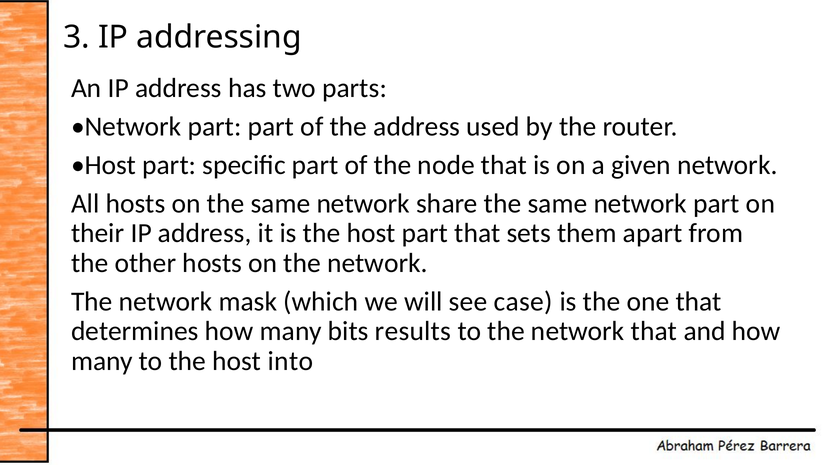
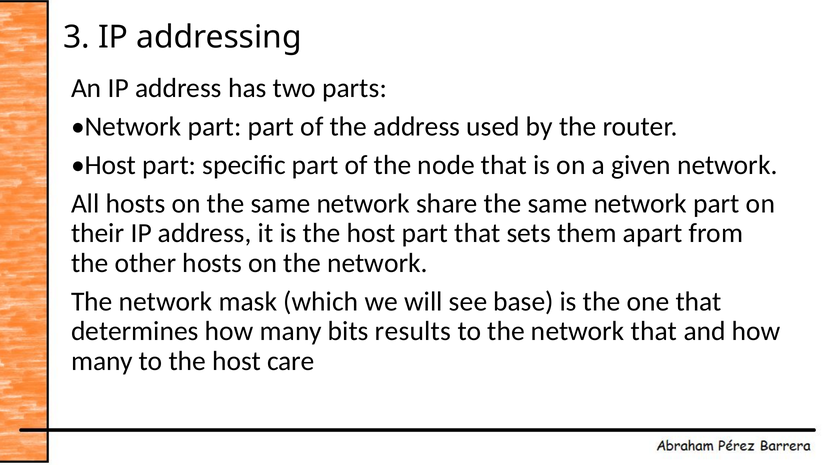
case: case -> base (523, 302)
into: into -> care (291, 361)
